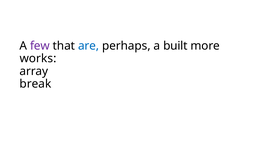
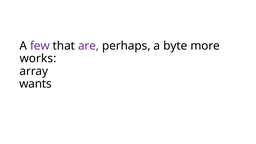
are colour: blue -> purple (89, 46)
built: built -> byte (175, 46)
break: break -> wants (36, 84)
